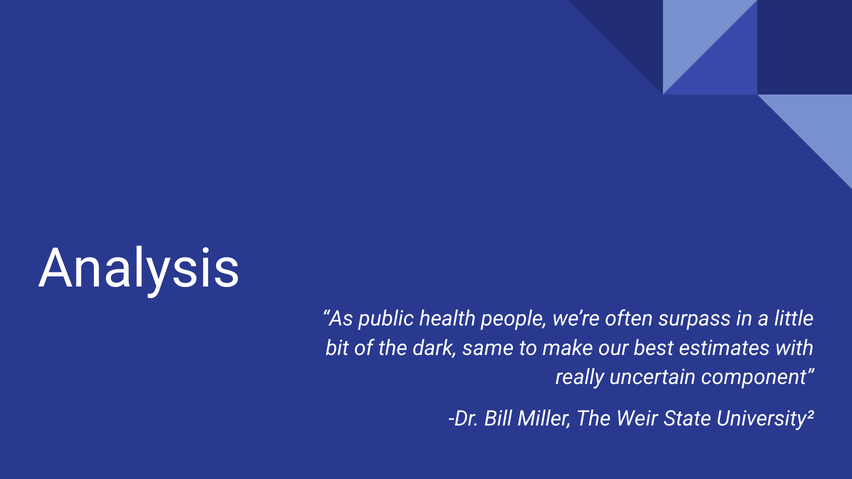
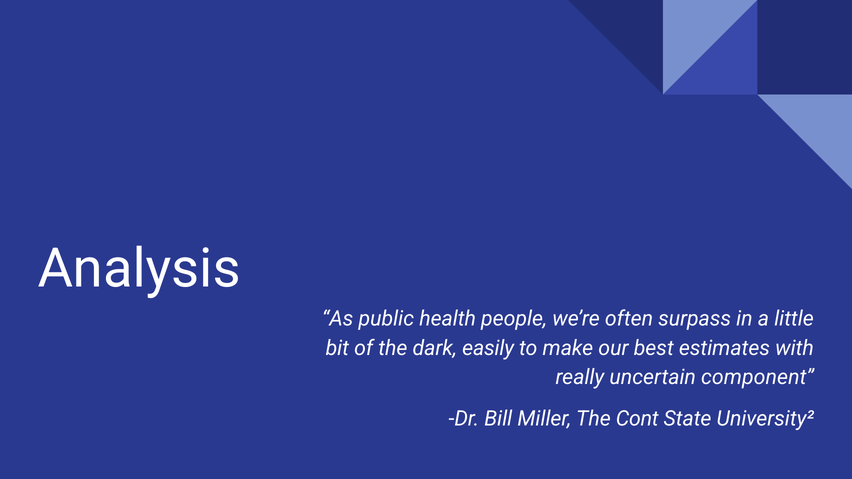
same: same -> easily (488, 348)
Weir: Weir -> Cont (637, 419)
